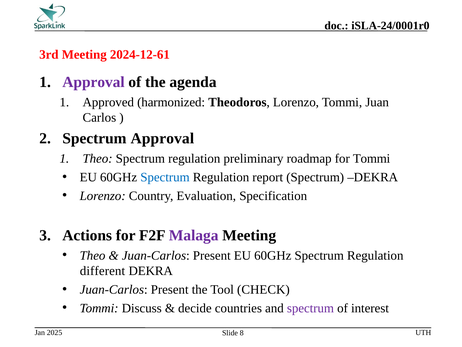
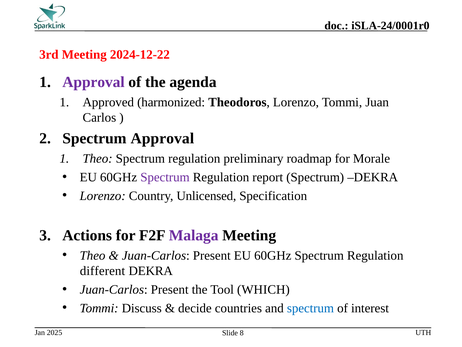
2024-12-61: 2024-12-61 -> 2024-12-22 (140, 55)
for Tommi: Tommi -> Morale (372, 158)
Spectrum colour: blue -> purple (165, 177)
Evaluation: Evaluation -> Unlicensed (206, 196)
CHECK: CHECK -> WHICH (263, 289)
spectrum colour: purple -> blue (310, 308)
